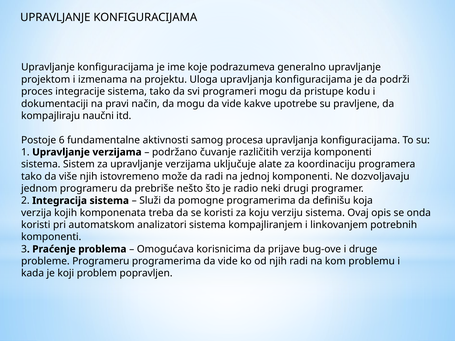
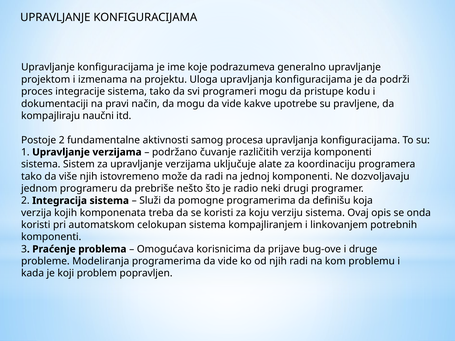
Postoje 6: 6 -> 2 (62, 140)
analizatori: analizatori -> celokupan (162, 225)
probleme Programeru: Programeru -> Modeliranja (101, 261)
